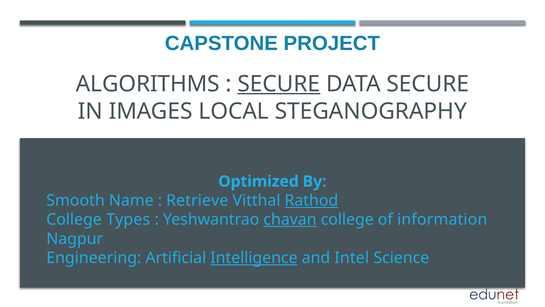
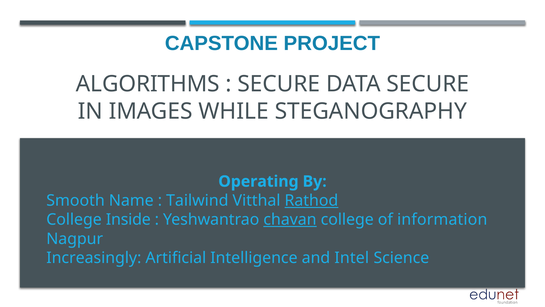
SECURE underline: present -> none (279, 84)
LOCAL: LOCAL -> WHILE (234, 111)
Optimized: Optimized -> Operating (258, 181)
Retrieve: Retrieve -> Tailwind (197, 200)
Types: Types -> Inside (128, 219)
Engineering: Engineering -> Increasingly (94, 258)
Intelligence underline: present -> none (254, 258)
